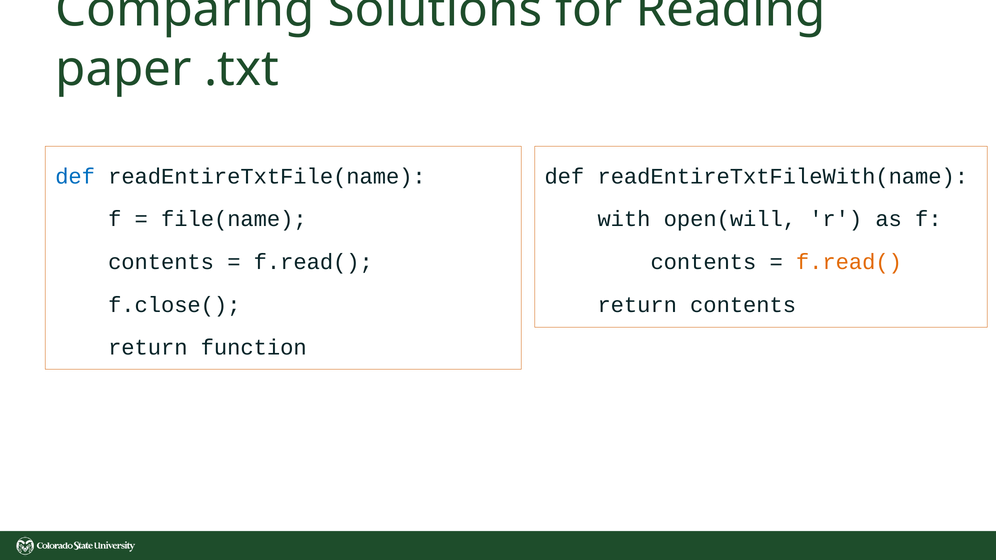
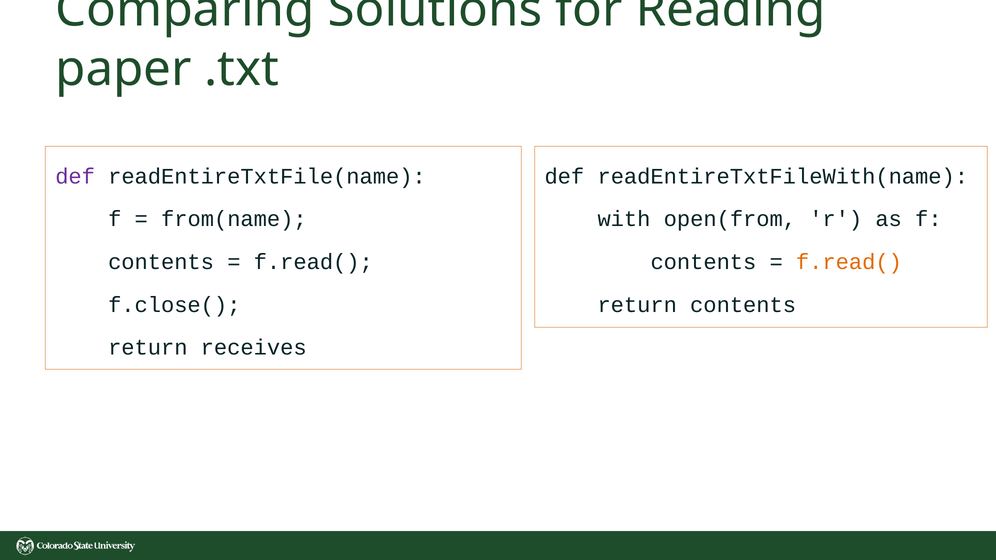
def colour: blue -> purple (75, 176)
file(name: file(name -> from(name (234, 219)
open(will: open(will -> open(from (730, 219)
function: function -> receives (254, 348)
